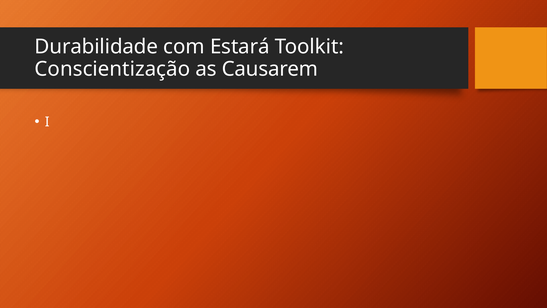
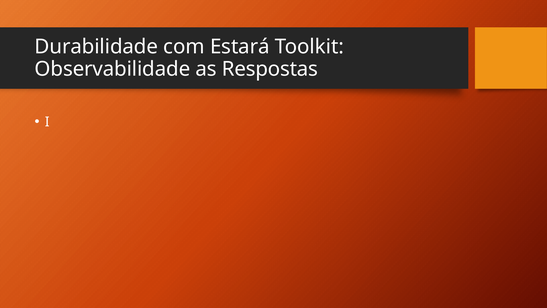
Conscientização: Conscientização -> Observabilidade (112, 69)
Causarem: Causarem -> Respostas (270, 69)
